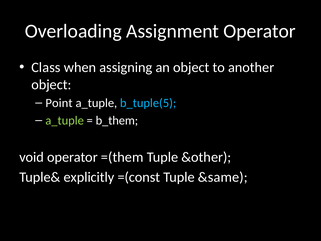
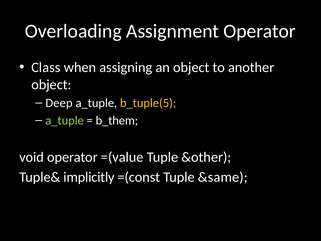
Point: Point -> Deep (59, 103)
b_tuple(5 colour: light blue -> yellow (148, 103)
=(them: =(them -> =(value (122, 157)
explicitly: explicitly -> implicitly (89, 177)
